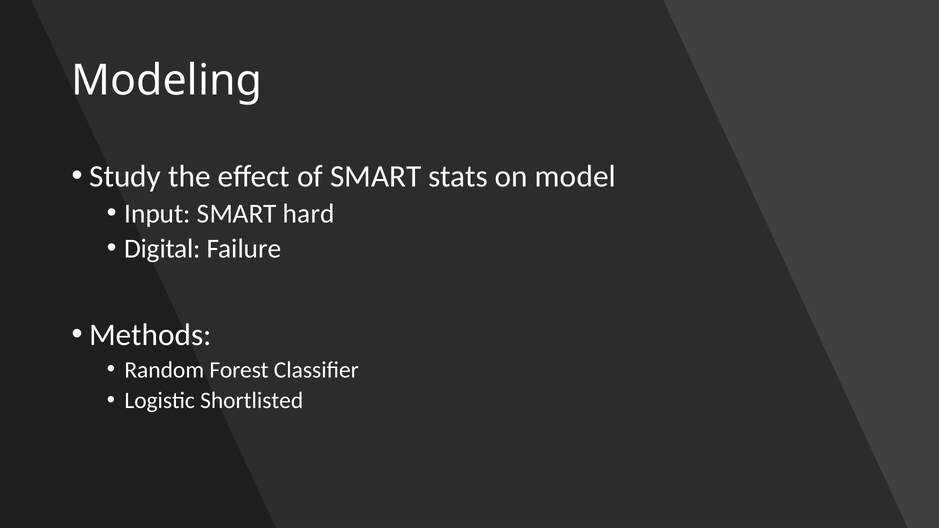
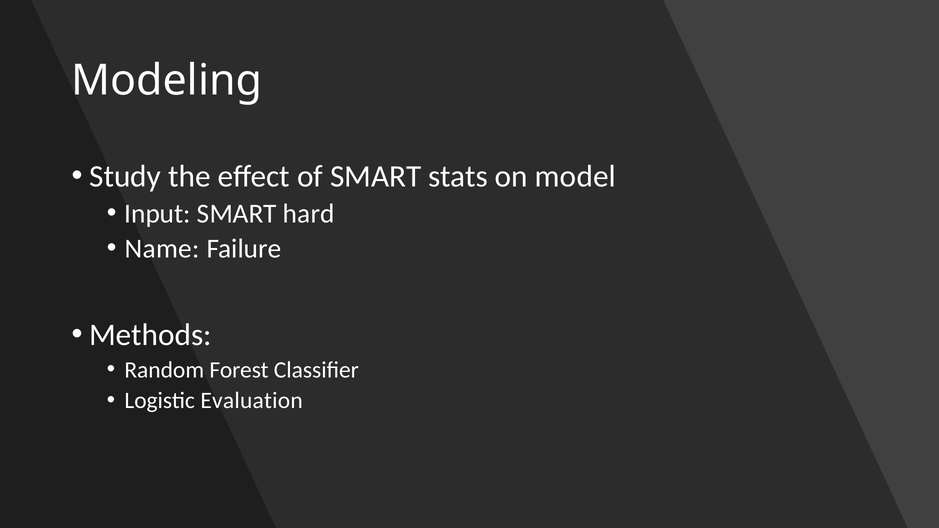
Digital: Digital -> Name (162, 249)
Shortlisted: Shortlisted -> Evaluation (252, 401)
